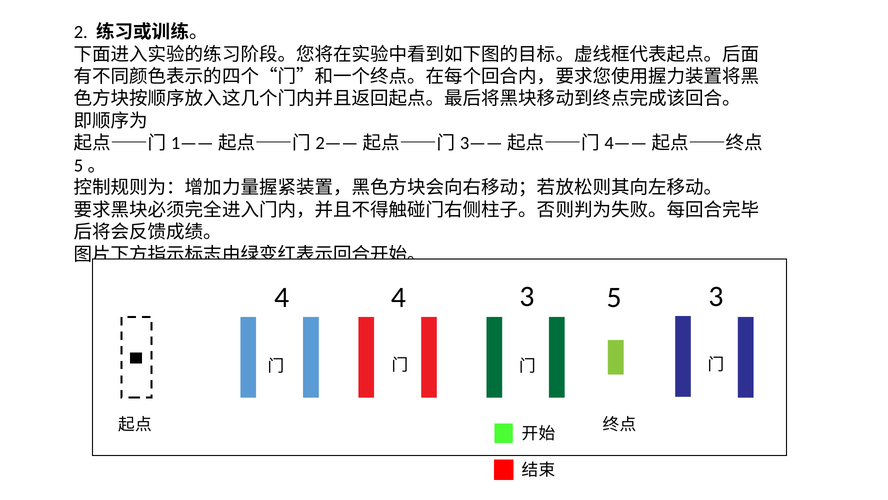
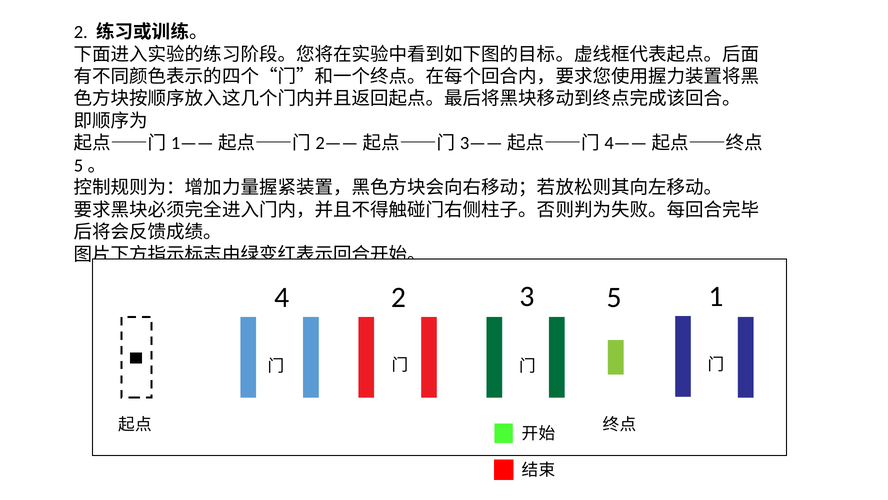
4 4: 4 -> 2 (398, 297)
3 3: 3 -> 1 (716, 296)
